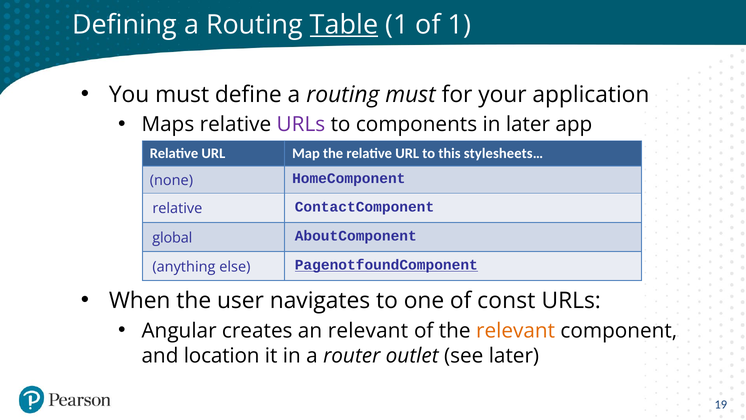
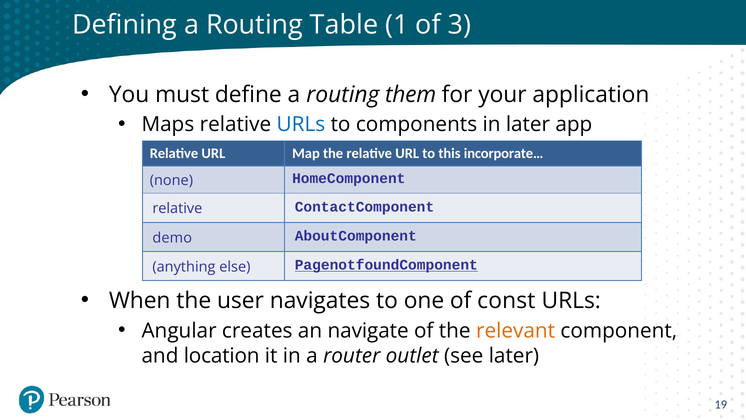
Table underline: present -> none (344, 25)
1: 1 -> 3 (459, 25)
routing must: must -> them (411, 94)
URLs colour: purple -> blue (301, 125)
stylesheets…: stylesheets… -> incorporate… (504, 153)
global: global -> demo (172, 238)
an relevant: relevant -> navigate (368, 331)
